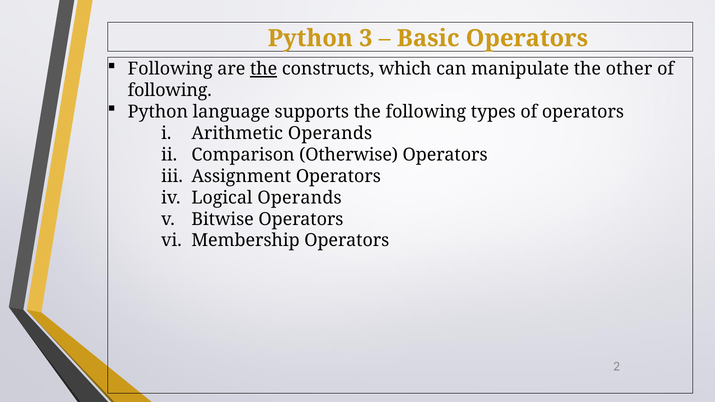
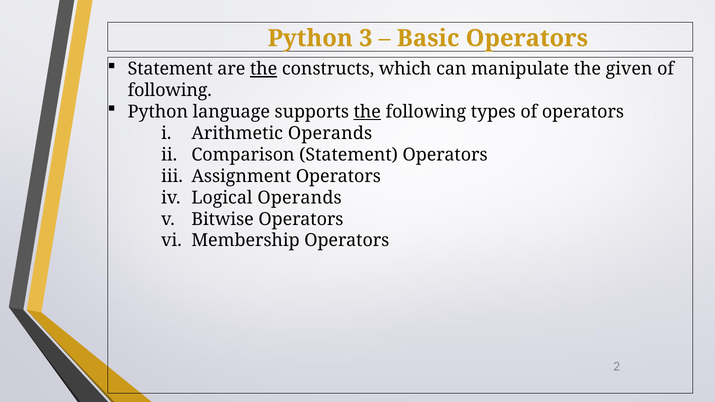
Following: Following -> Statement (170, 69)
other: other -> given (629, 69)
the underline: none -> present (367, 112)
Comparison Otherwise: Otherwise -> Statement (349, 155)
